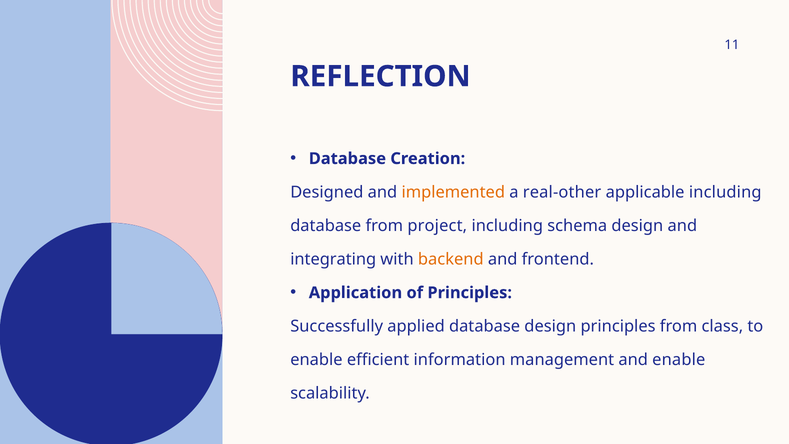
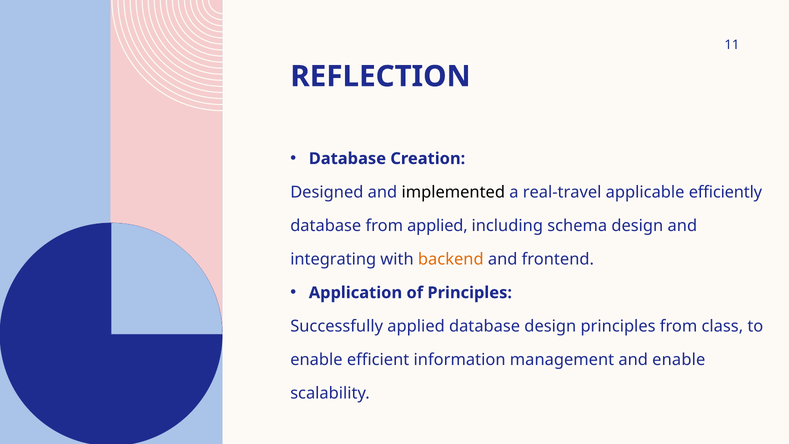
implemented colour: orange -> black (453, 192)
real-other: real-other -> real-travel (562, 192)
applicable including: including -> efficiently (725, 192)
from project: project -> applied (437, 226)
